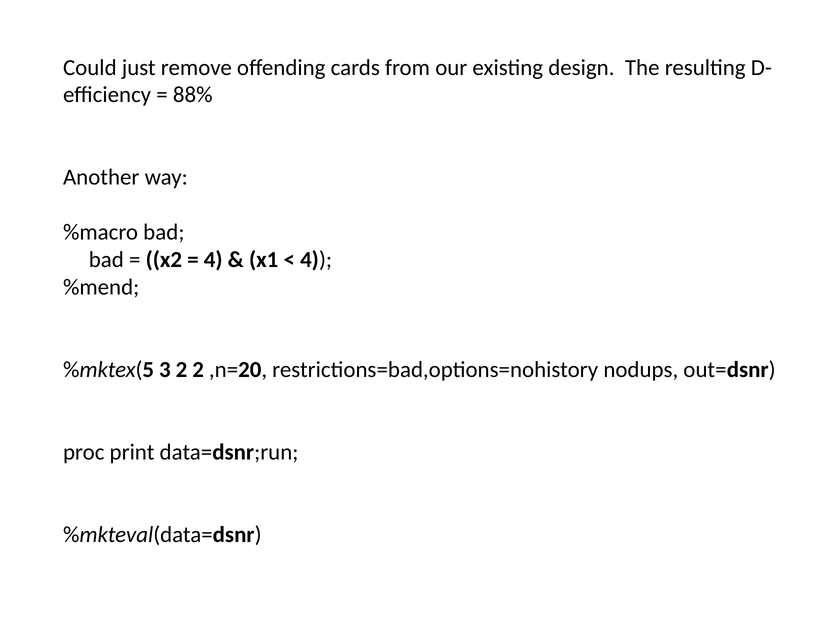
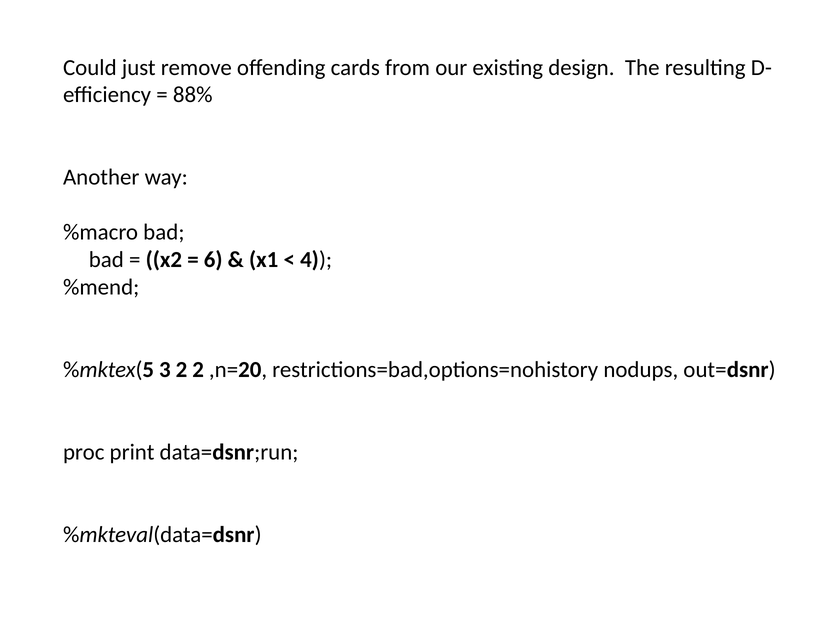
4: 4 -> 6 (213, 260)
